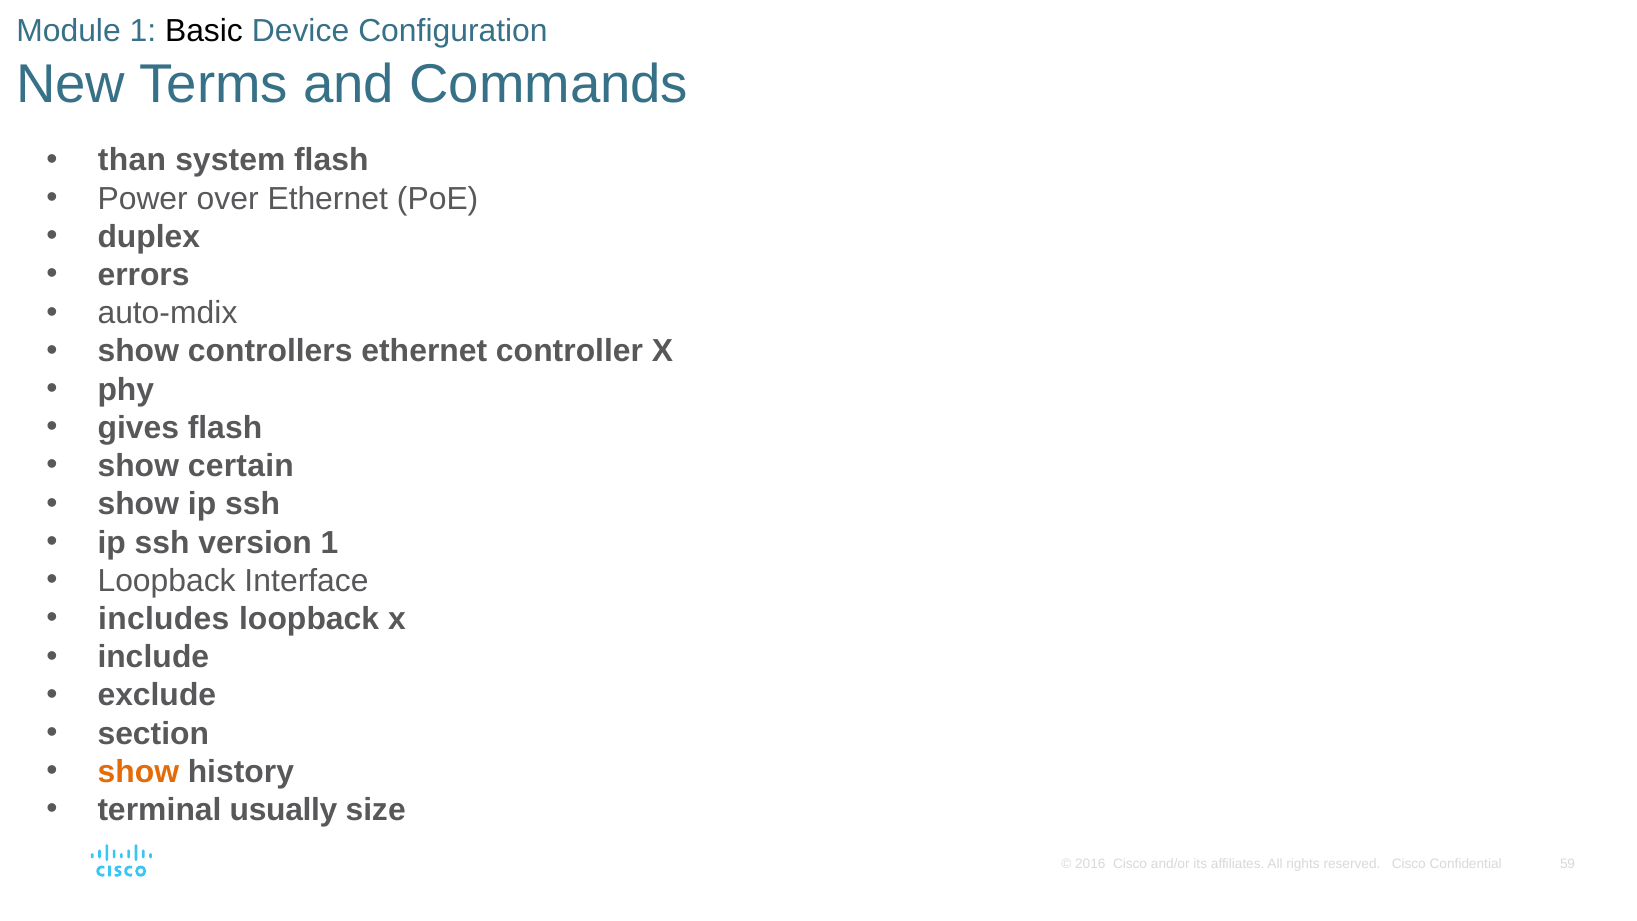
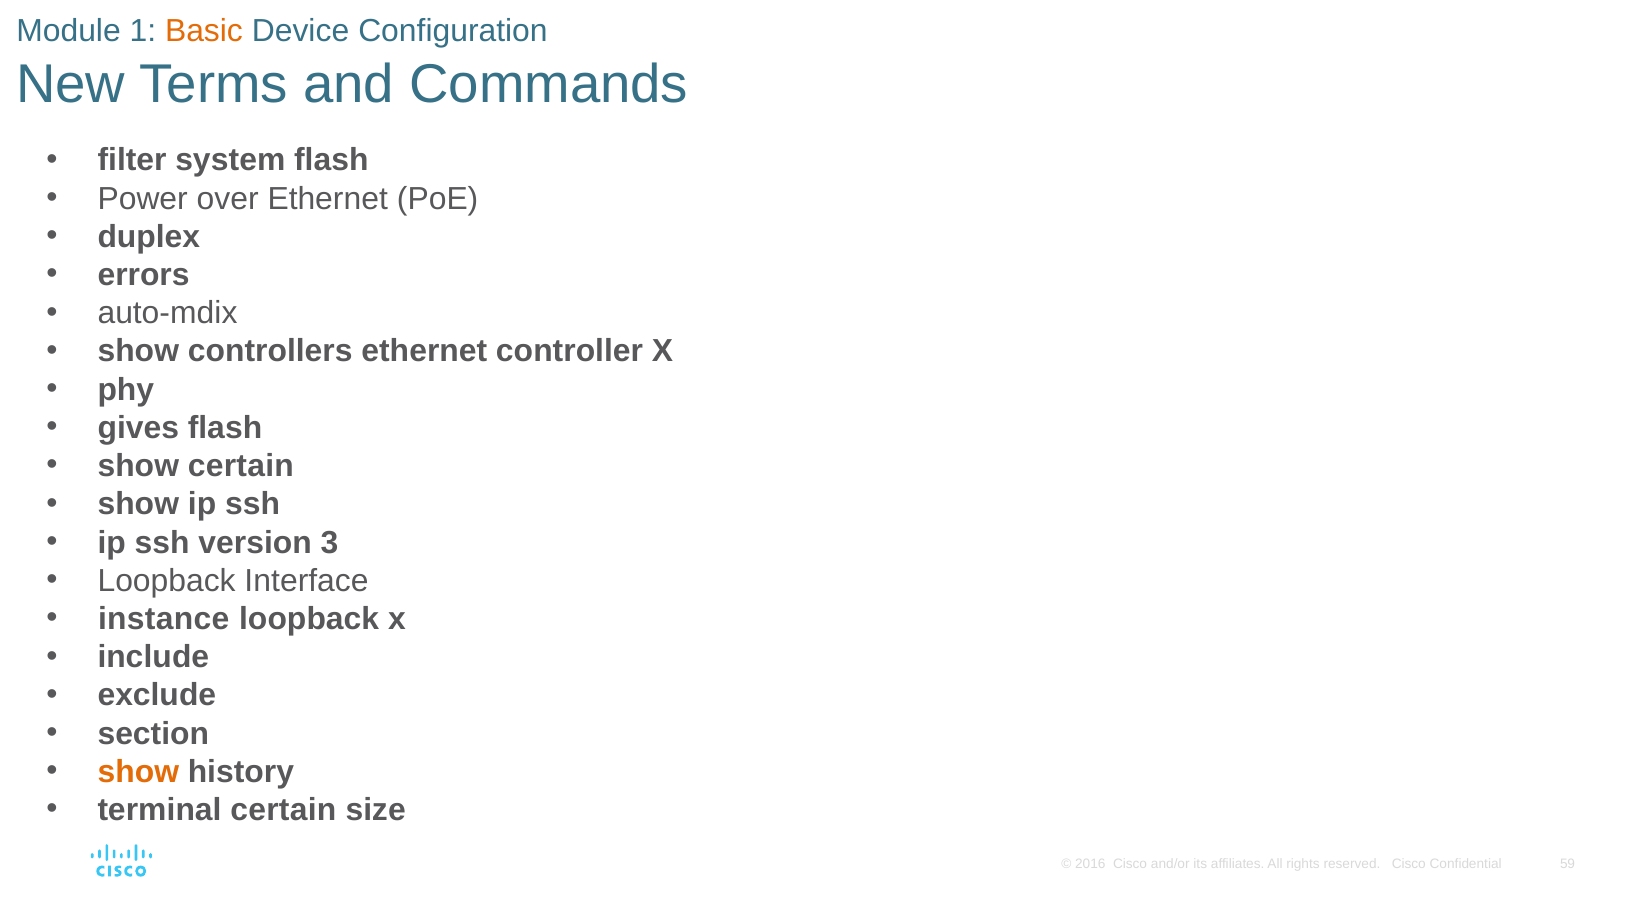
Basic colour: black -> orange (204, 31)
than: than -> filter (132, 160)
version 1: 1 -> 3 (330, 542)
includes: includes -> instance (164, 619)
terminal usually: usually -> certain (283, 810)
